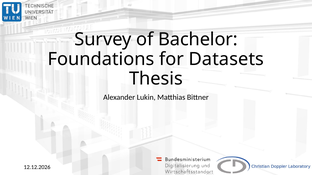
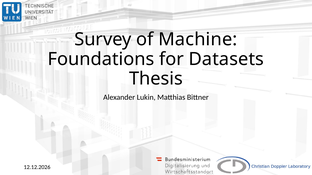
Bachelor: Bachelor -> Machine (198, 40)
